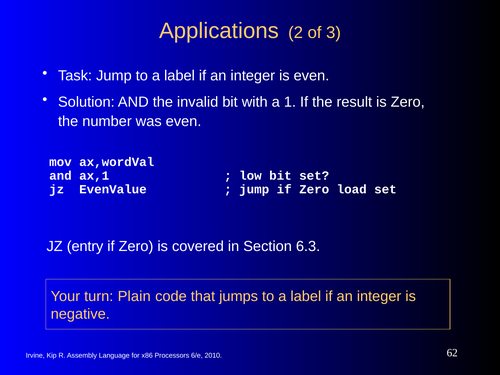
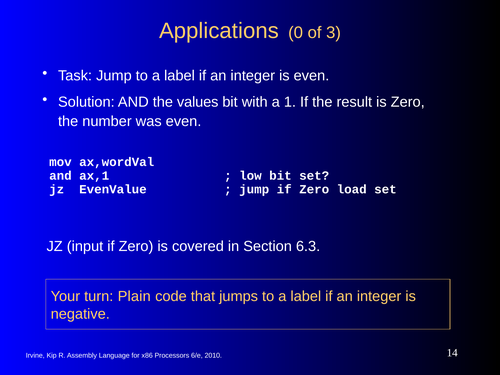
2: 2 -> 0 (296, 33)
invalid: invalid -> values (198, 102)
entry: entry -> input (85, 246)
62: 62 -> 14 (452, 353)
